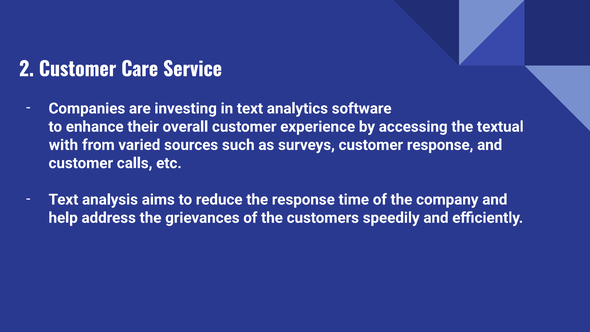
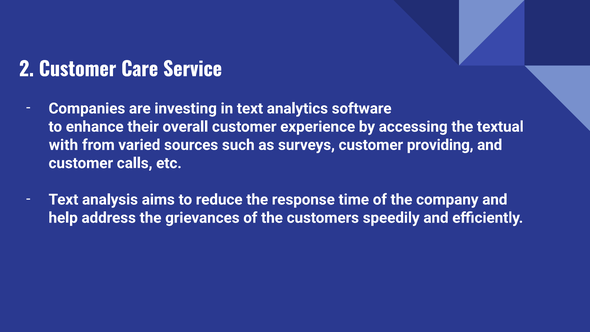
customer response: response -> providing (440, 145)
